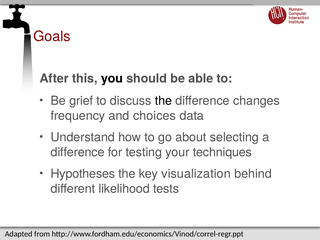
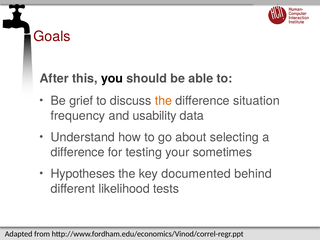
the colour: black -> orange (163, 101)
changes: changes -> situation (256, 101)
choices: choices -> usability (155, 116)
techniques: techniques -> sometimes (222, 152)
visualization: visualization -> documented (196, 174)
